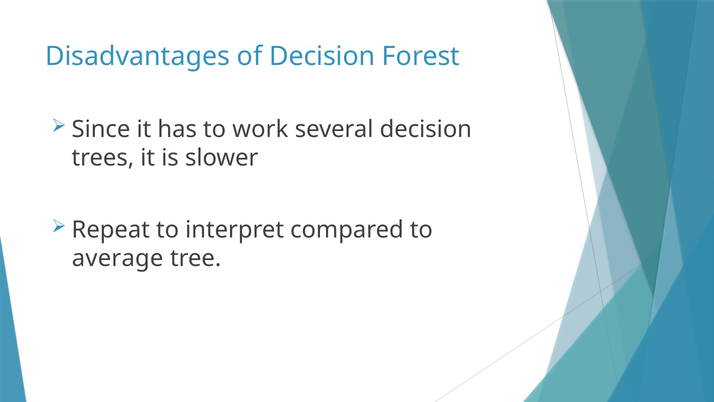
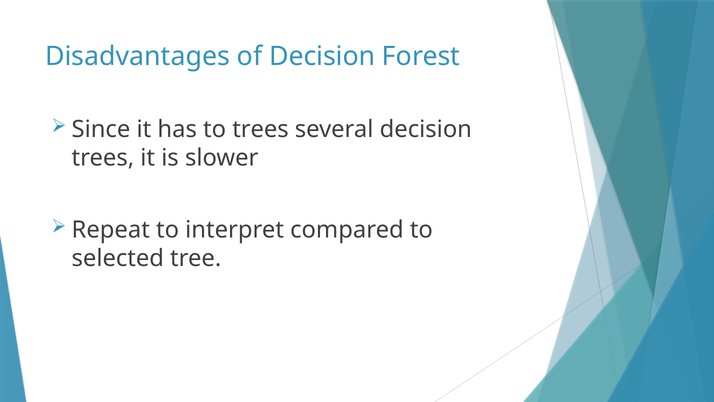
to work: work -> trees (260, 129)
average: average -> selected (118, 258)
